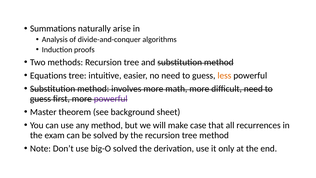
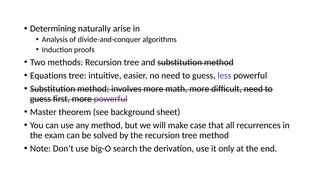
Summations: Summations -> Determining (53, 29)
less colour: orange -> purple (224, 75)
big-O solved: solved -> search (125, 148)
